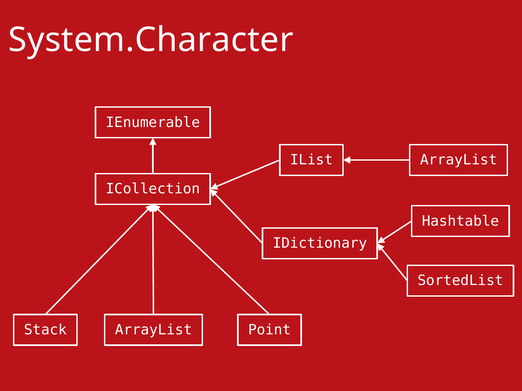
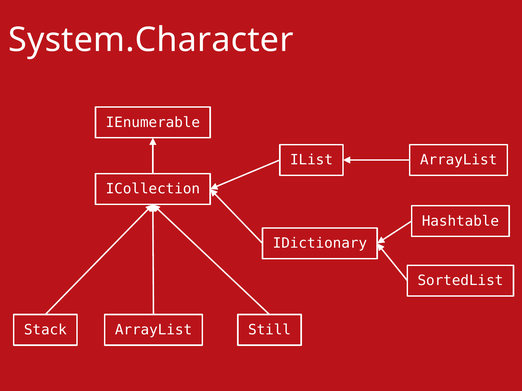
Point: Point -> Still (270, 330)
